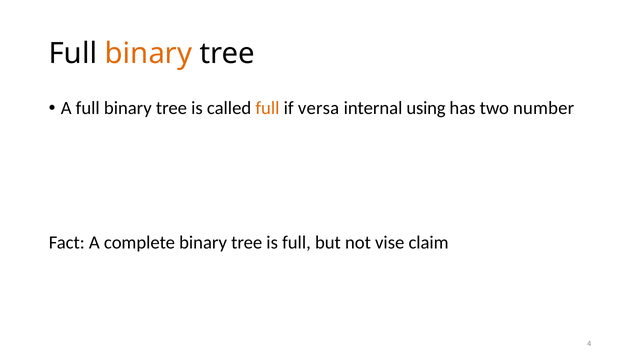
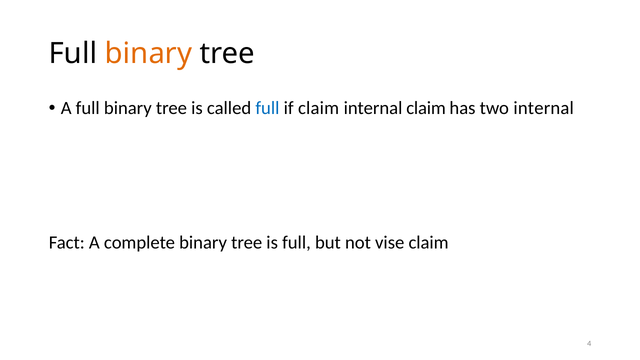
full colour: orange -> blue (267, 108)
if versa: versa -> claim (319, 108)
internal using: using -> claim (426, 108)
two number: number -> internal (544, 108)
